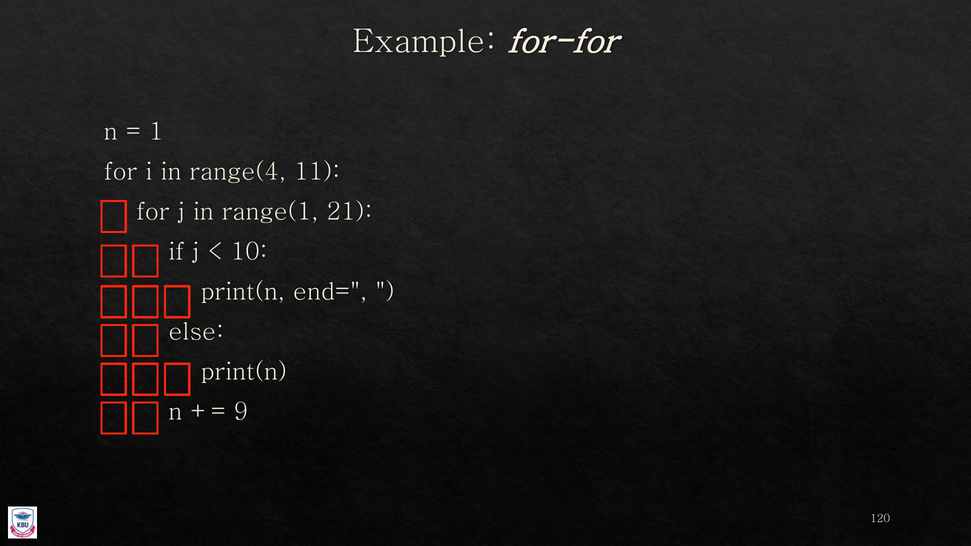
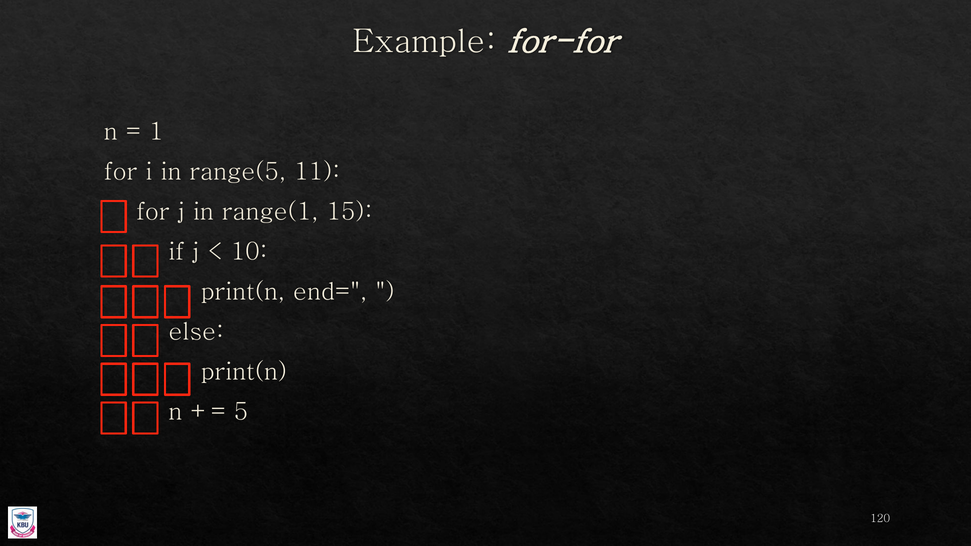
range(4: range(4 -> range(5 (238, 172)
21: 21 -> 15 (350, 212)
9: 9 -> 5 (241, 412)
